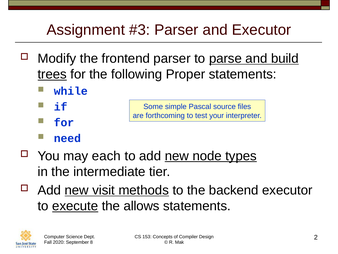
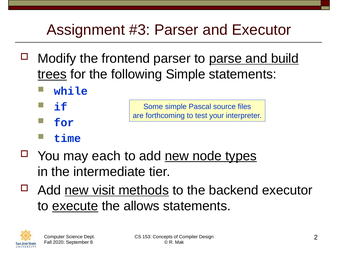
following Proper: Proper -> Simple (186, 74)
need: need -> time (67, 138)
